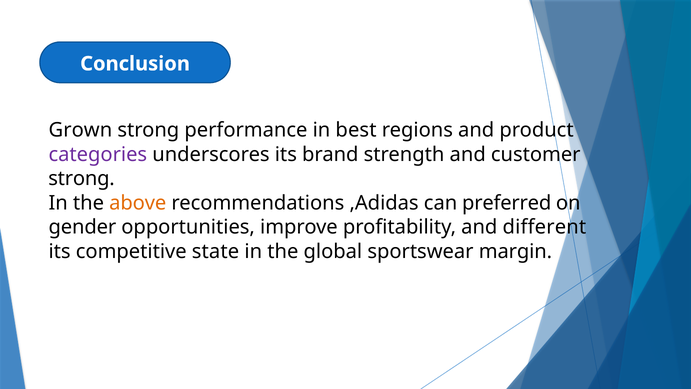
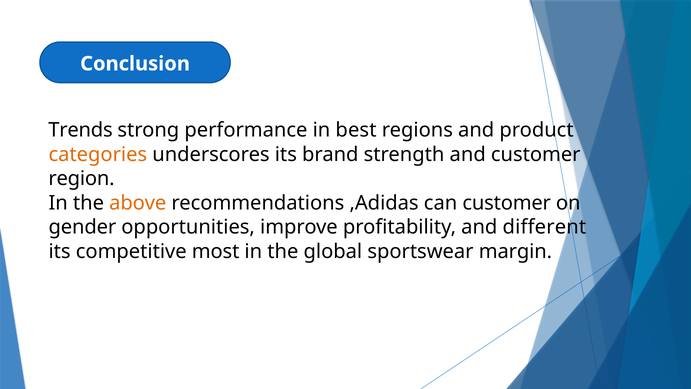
Grown: Grown -> Trends (81, 130)
categories colour: purple -> orange (98, 154)
strong: strong -> region (82, 179)
can preferred: preferred -> customer (507, 203)
state: state -> most (216, 251)
